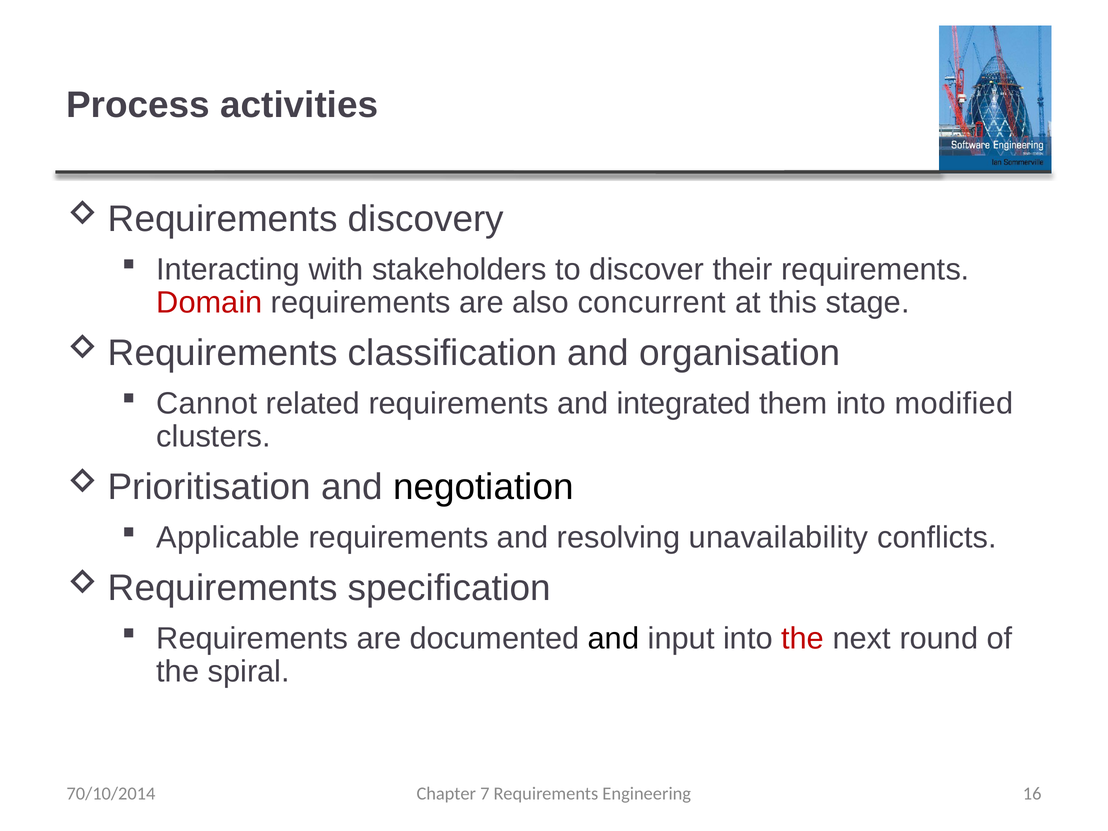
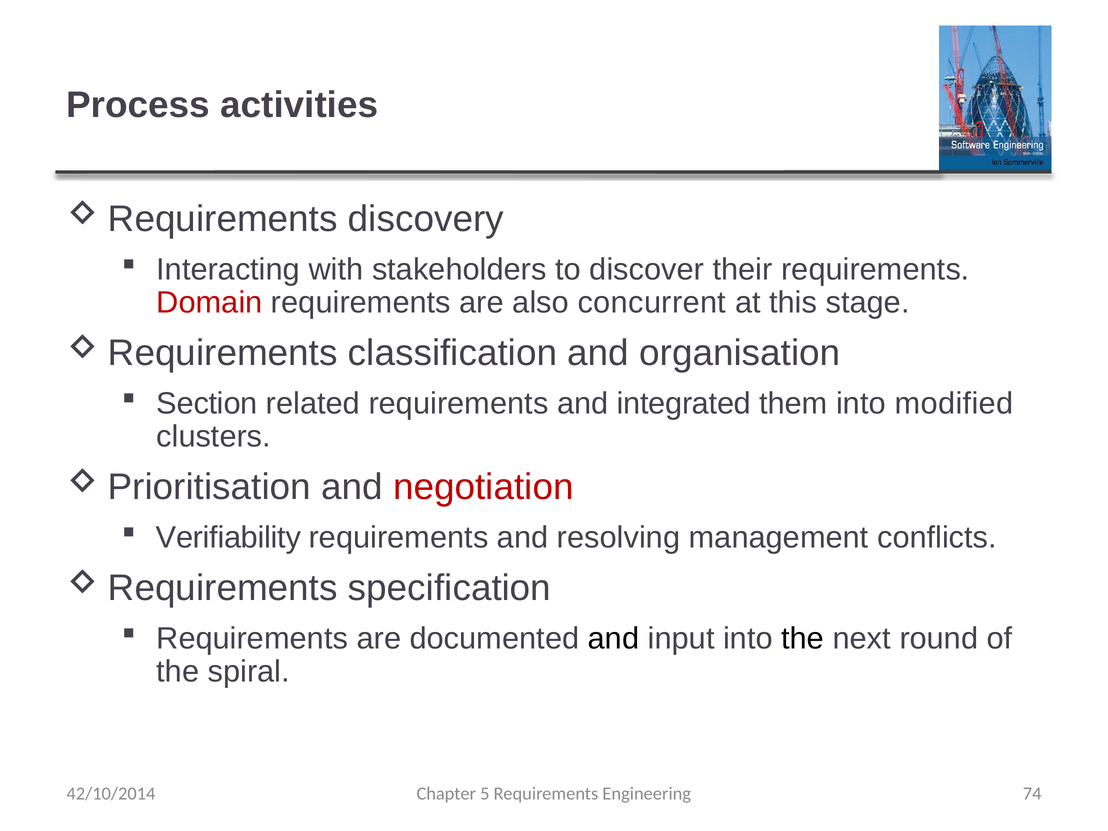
Cannot: Cannot -> Section (207, 404)
negotiation colour: black -> red (483, 487)
Applicable: Applicable -> Verifiability (228, 538)
unavailability: unavailability -> management (779, 538)
the colour: red -> black (803, 638)
70/10/2014: 70/10/2014 -> 42/10/2014 (111, 794)
7: 7 -> 5 (485, 794)
16: 16 -> 74 (1032, 793)
